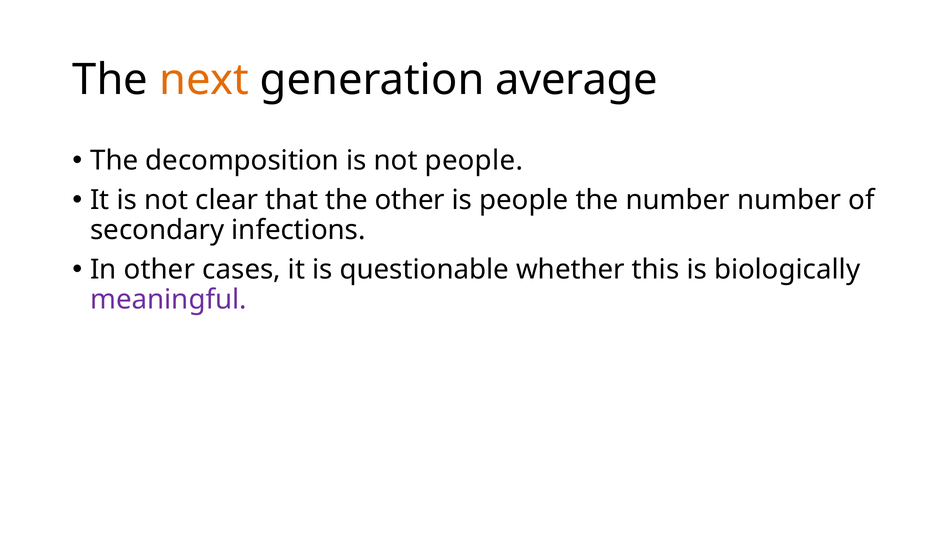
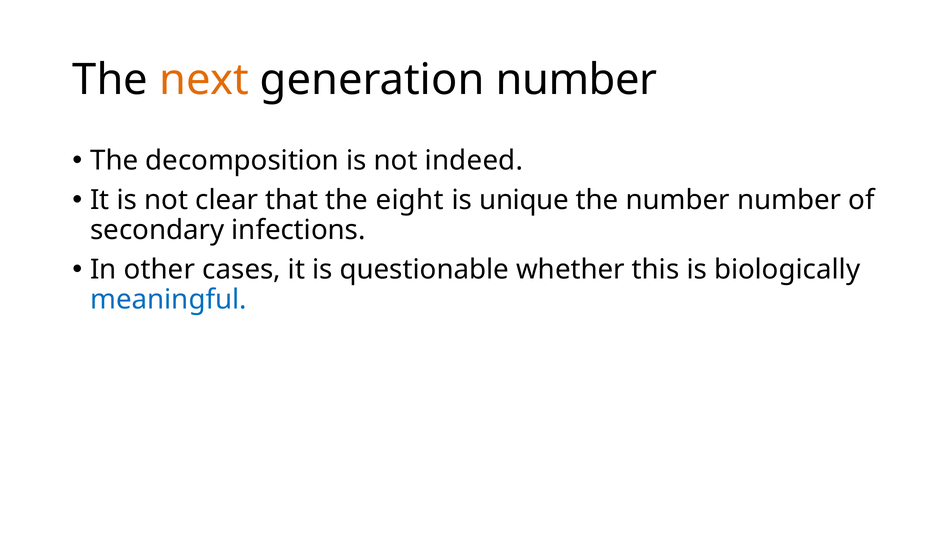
generation average: average -> number (576, 80)
not people: people -> indeed (474, 161)
the other: other -> eight (410, 200)
is people: people -> unique (524, 200)
meaningful colour: purple -> blue (168, 300)
